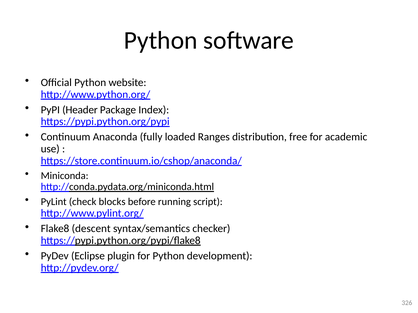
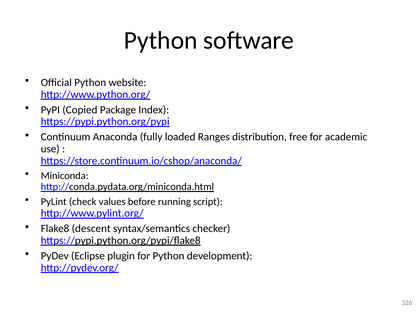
Header: Header -> Copied (80, 110)
blocks: blocks -> values (112, 202)
